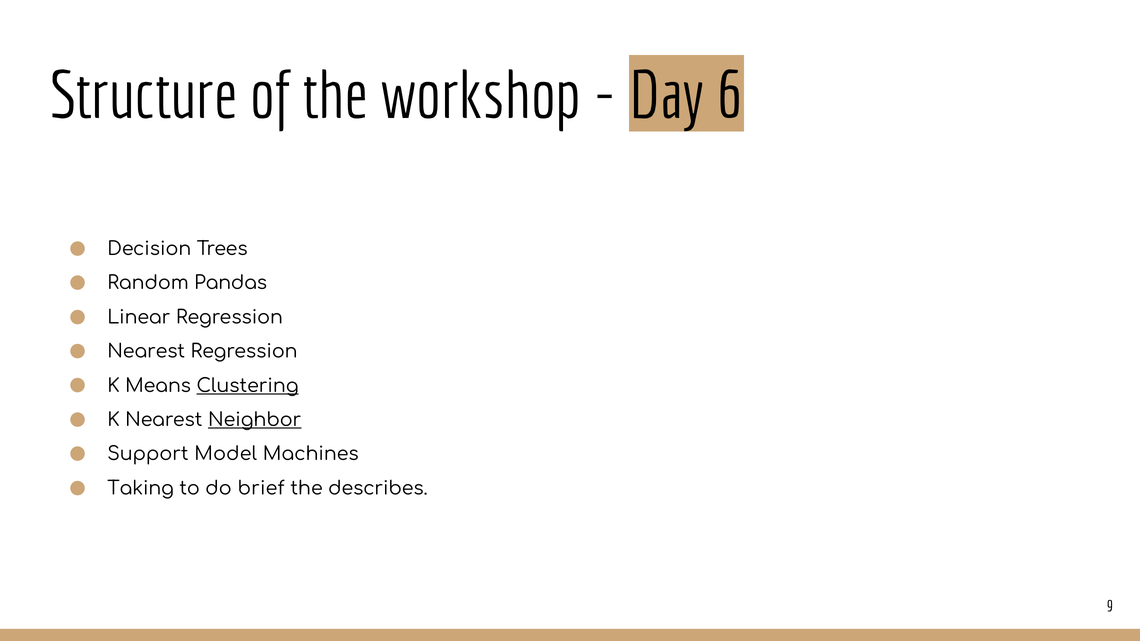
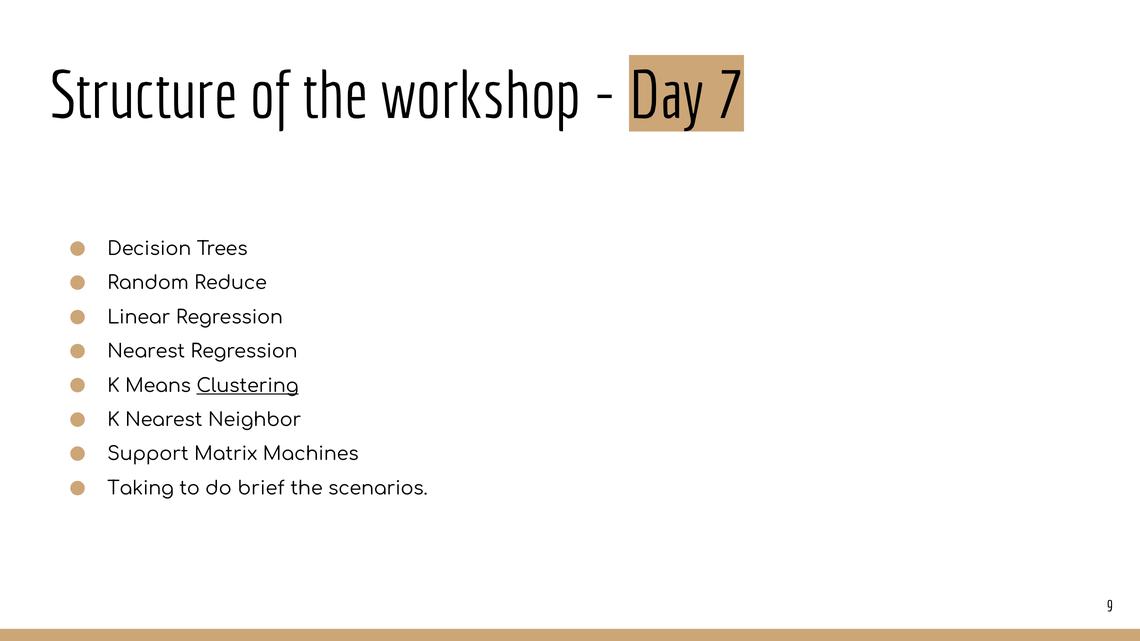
6: 6 -> 7 (730, 96)
Pandas: Pandas -> Reduce (231, 283)
Neighbor underline: present -> none (255, 420)
Model: Model -> Matrix (226, 454)
describes: describes -> scenarios (378, 489)
